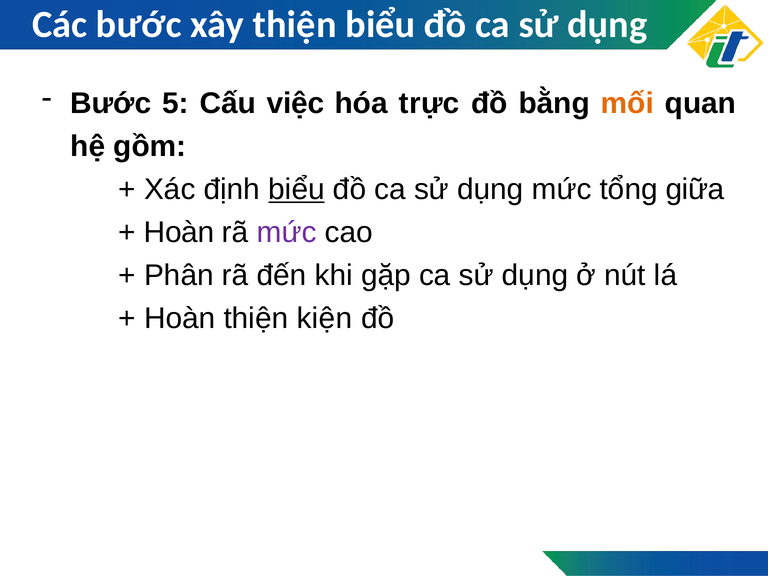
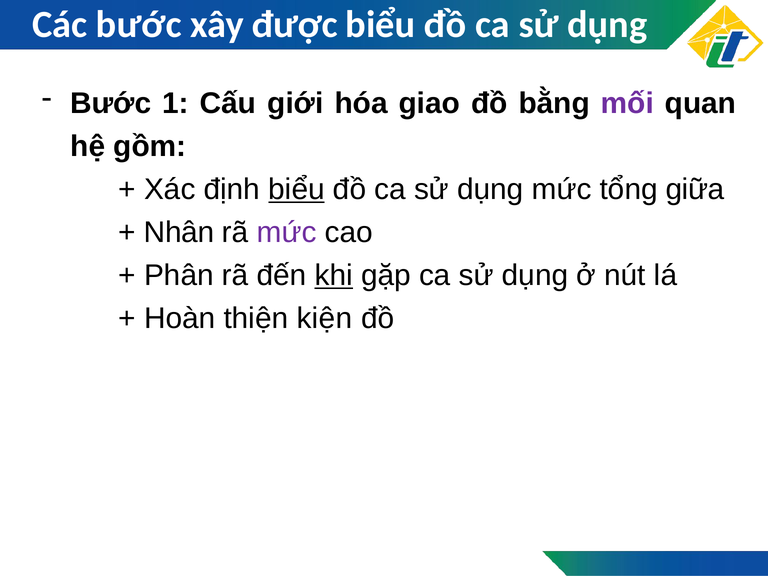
xây thiện: thiện -> được (295, 24)
5: 5 -> 1 (176, 103)
việc: việc -> giới (295, 103)
trực: trực -> giao (429, 103)
mối colour: orange -> purple (627, 103)
Hoàn: Hoàn -> Nhân (179, 232)
khi underline: none -> present (334, 275)
